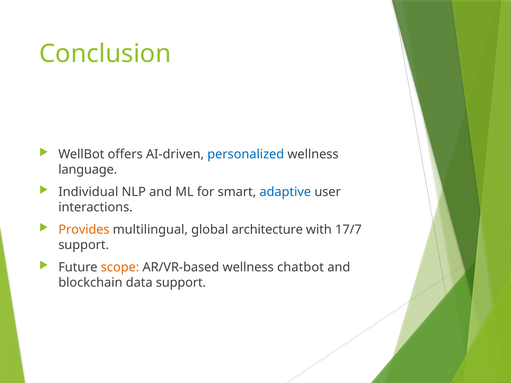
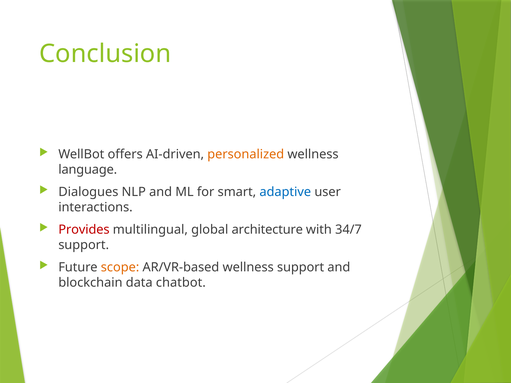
personalized colour: blue -> orange (246, 154)
Individual: Individual -> Dialogues (88, 192)
Provides colour: orange -> red (84, 230)
17/7: 17/7 -> 34/7 (348, 230)
wellness chatbot: chatbot -> support (301, 268)
data support: support -> chatbot (181, 283)
